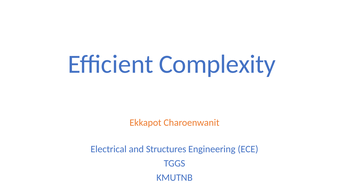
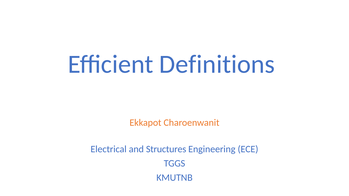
Complexity: Complexity -> Definitions (217, 64)
